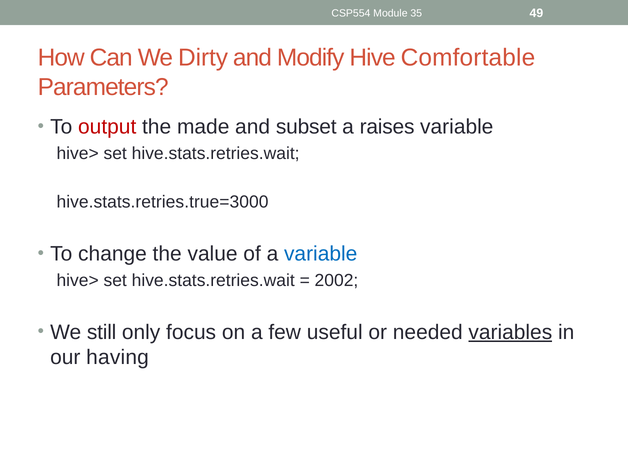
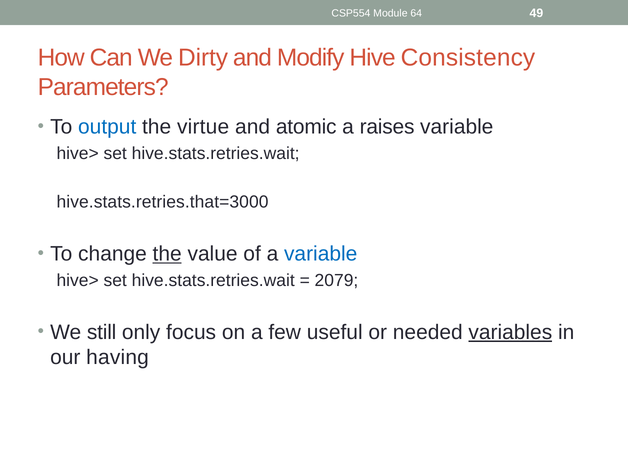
35: 35 -> 64 (416, 13)
Comfortable: Comfortable -> Consistency (468, 58)
output colour: red -> blue (107, 127)
made: made -> virtue (203, 127)
subset: subset -> atomic (306, 127)
hive.stats.retries.true=3000: hive.stats.retries.true=3000 -> hive.stats.retries.that=3000 (163, 202)
the underline: none -> present (167, 254)
2002: 2002 -> 2079 (336, 280)
